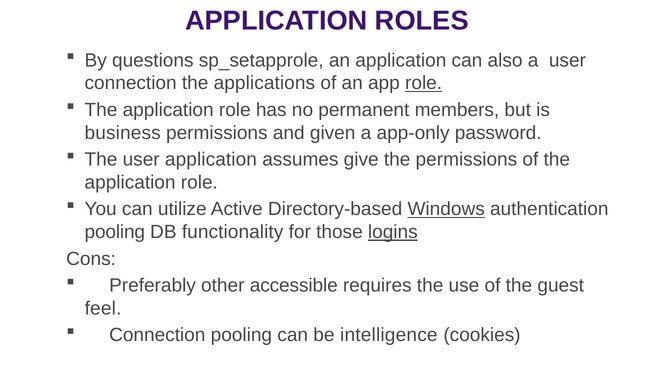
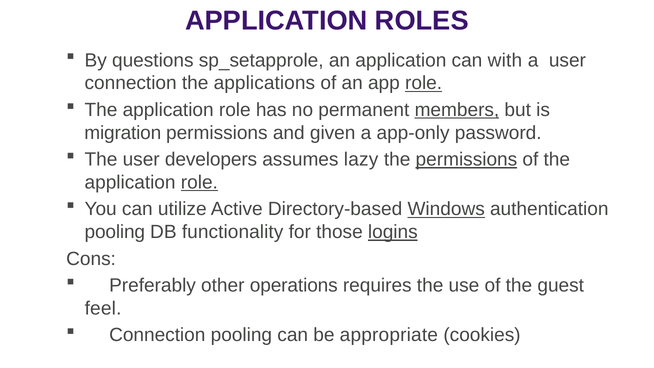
also: also -> with (505, 60)
members underline: none -> present (457, 110)
business: business -> migration (123, 133)
user application: application -> developers (211, 159)
give: give -> lazy (361, 159)
permissions underline: none -> present (466, 159)
role underline: none -> present (199, 182)
accessible: accessible -> operations (294, 285)
intelligence: intelligence -> appropriate (389, 335)
